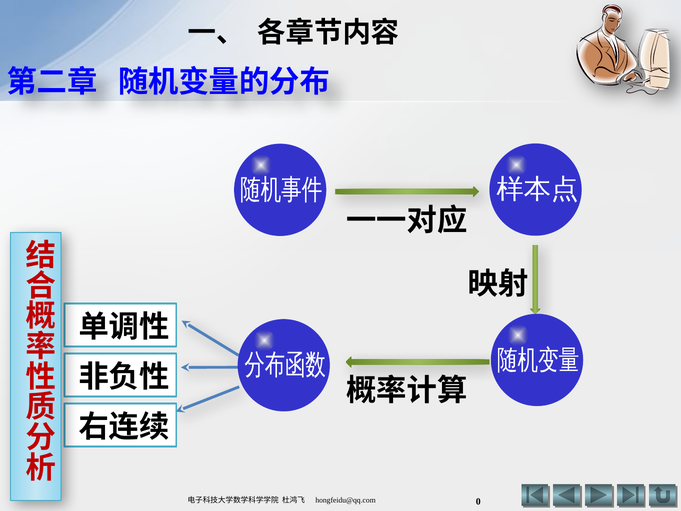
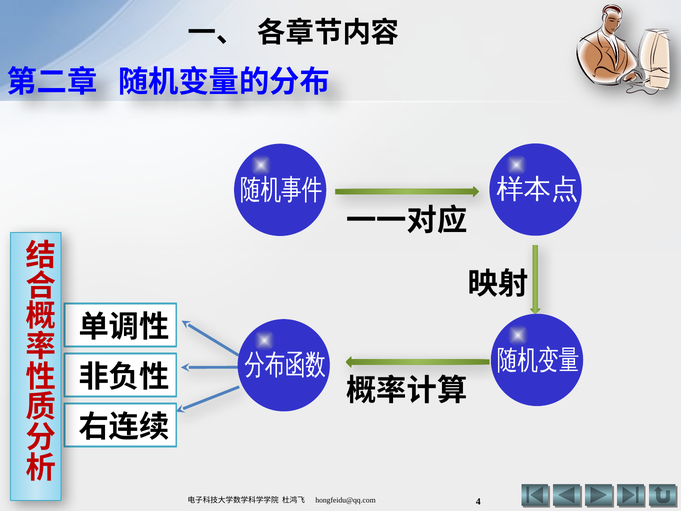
0: 0 -> 4 (478, 501)
